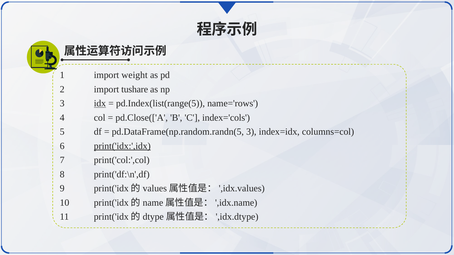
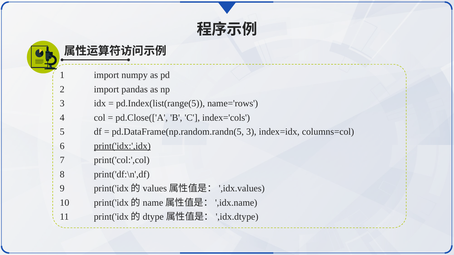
weight: weight -> numpy (135, 75)
tushare: tushare -> pandas (135, 89)
idx underline: present -> none (100, 104)
